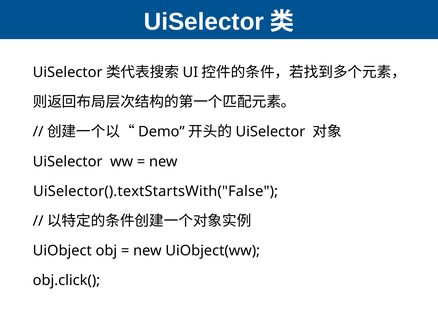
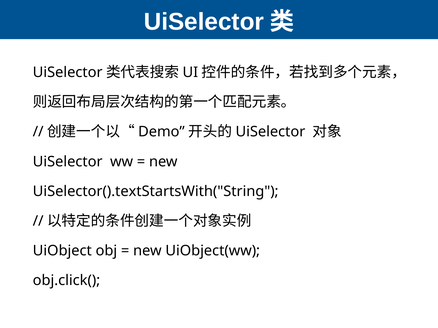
UiSelector().textStartsWith("False: UiSelector().textStartsWith("False -> UiSelector().textStartsWith("String (156, 192)
